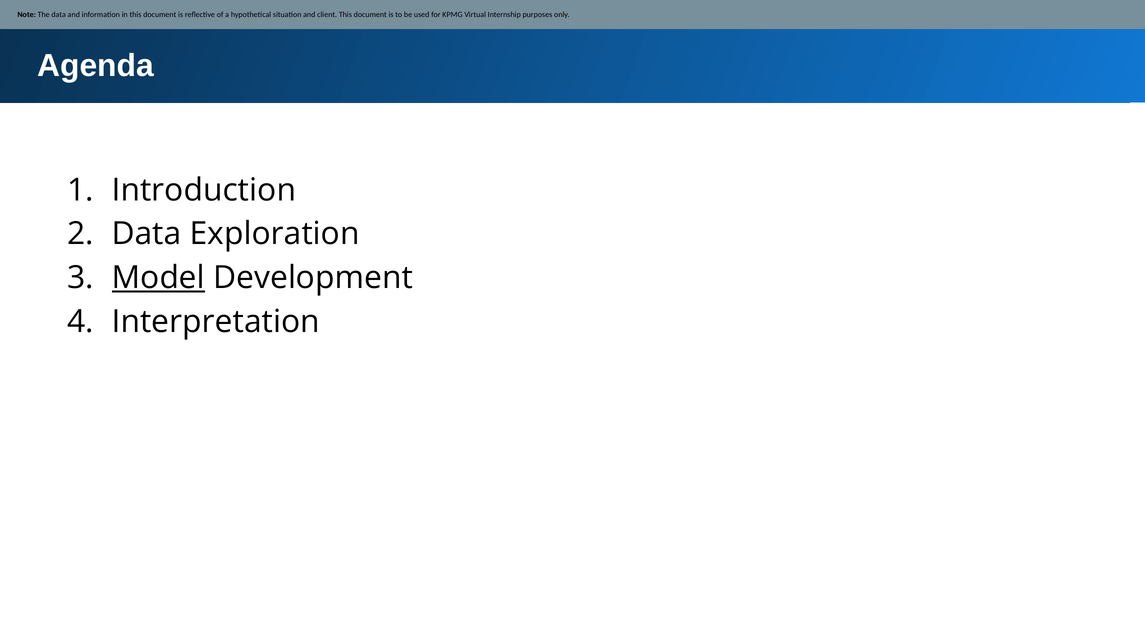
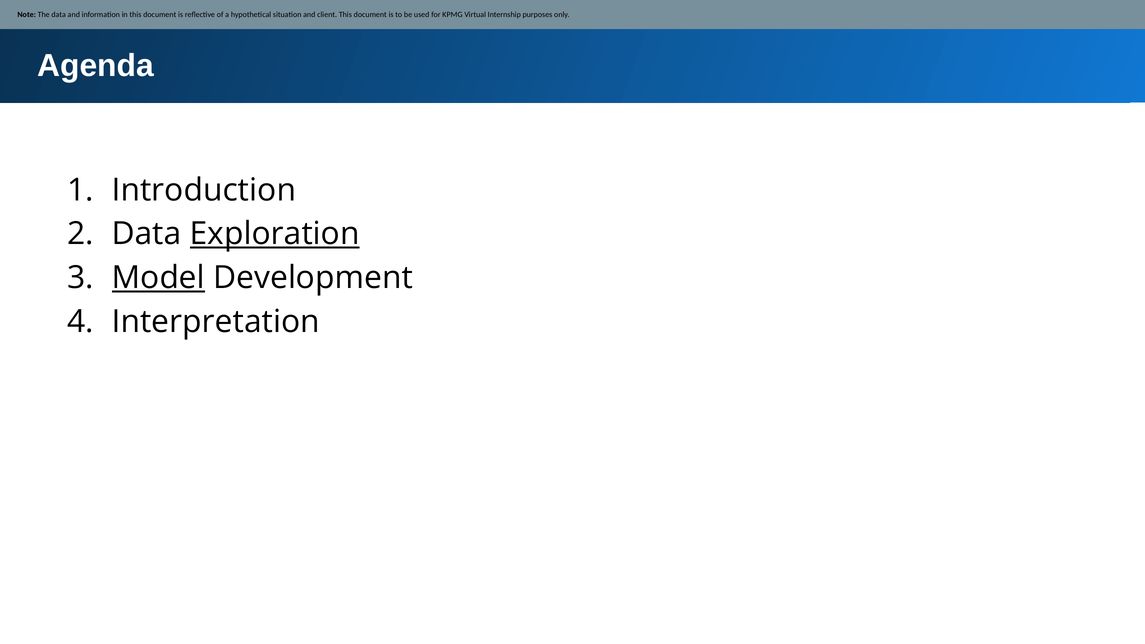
Exploration underline: none -> present (275, 234)
